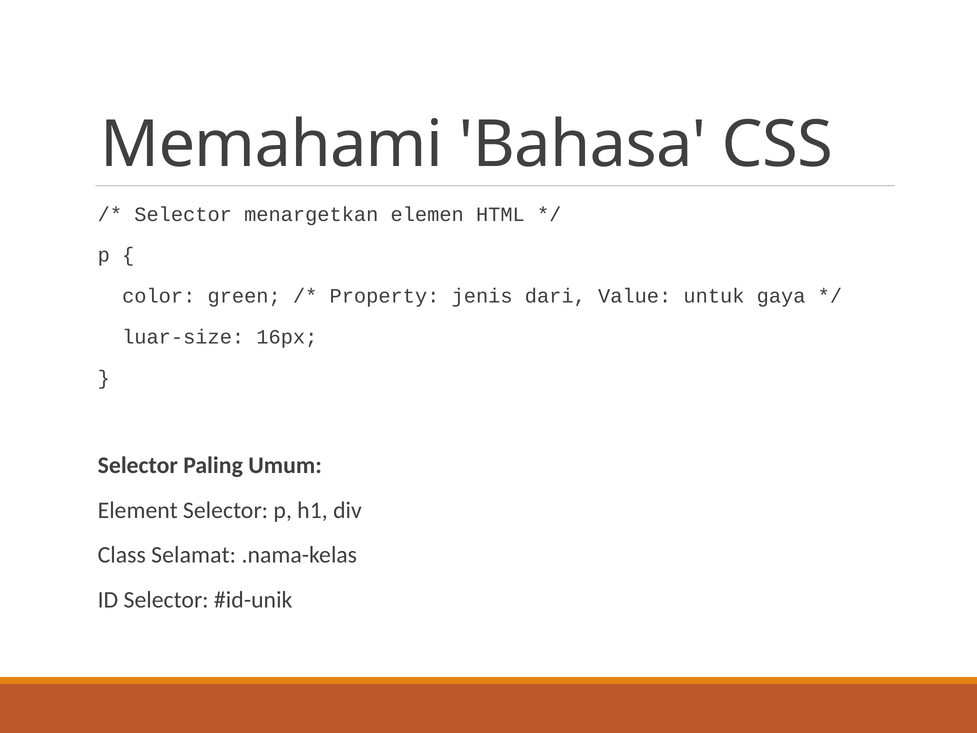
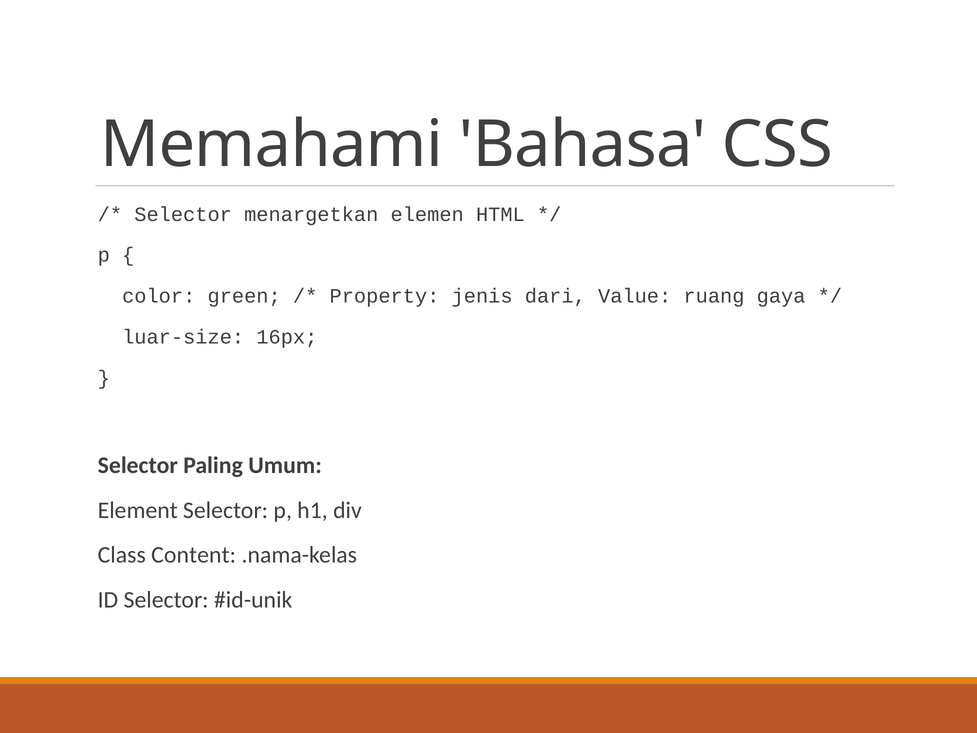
untuk: untuk -> ruang (714, 296)
Selamat: Selamat -> Content (194, 555)
